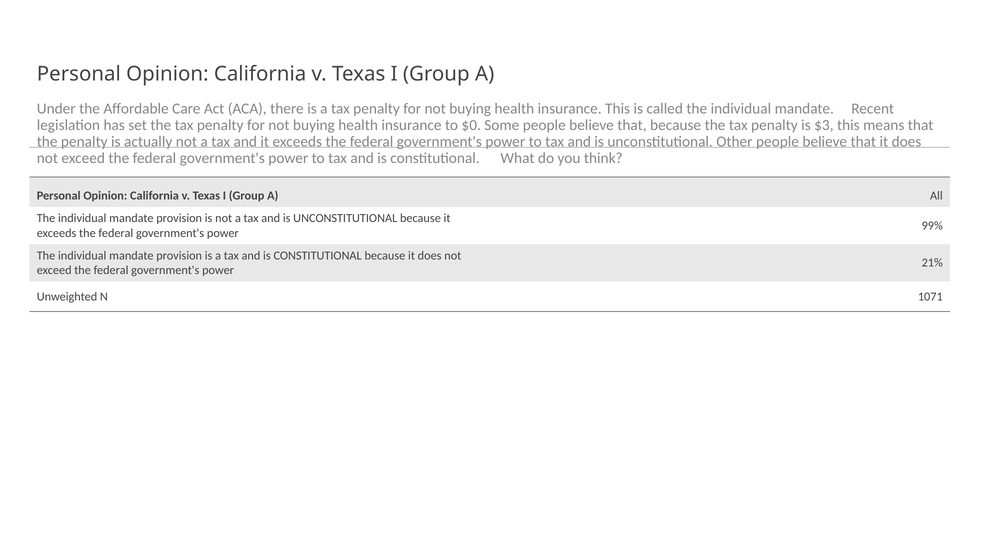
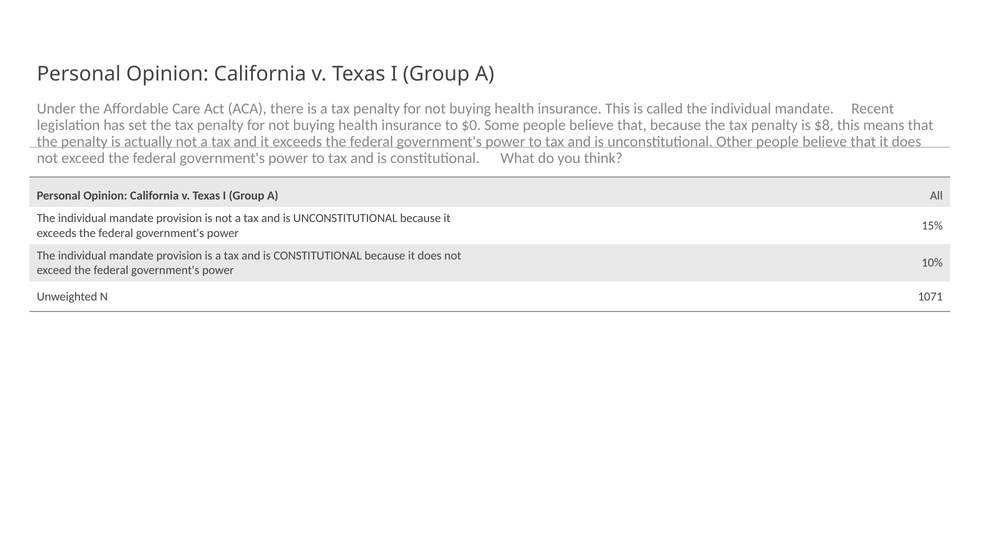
$3: $3 -> $8 (824, 125)
99%: 99% -> 15% (932, 226)
21%: 21% -> 10% (932, 263)
